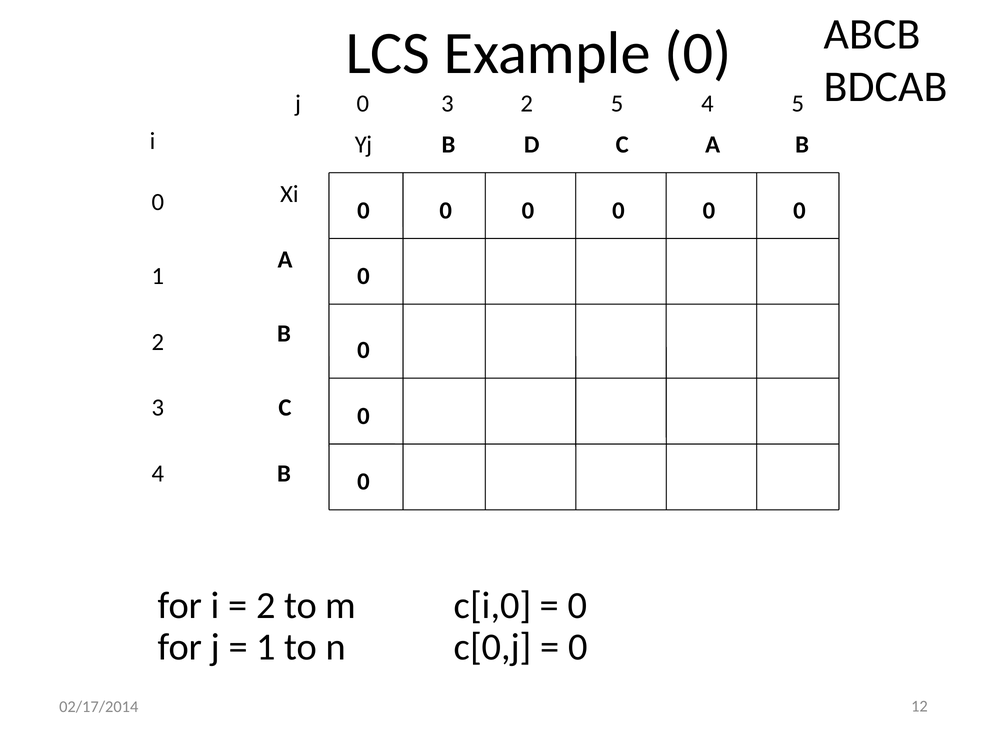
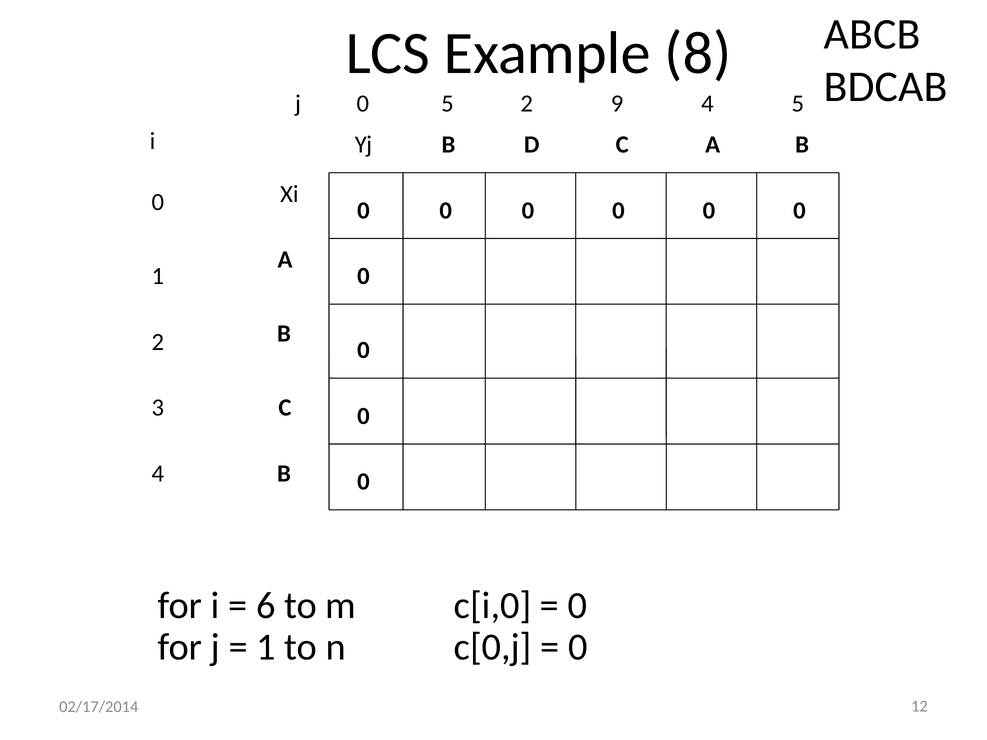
Example 0: 0 -> 8 (698, 54)
0 3: 3 -> 5 (447, 104)
2 5: 5 -> 9 (617, 104)
2: 2 -> 6 (266, 606)
